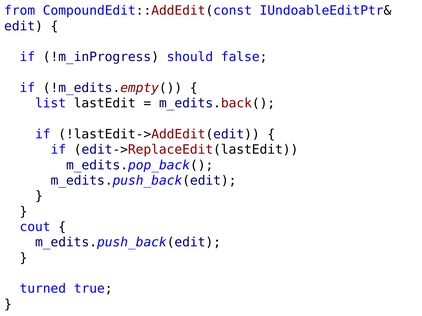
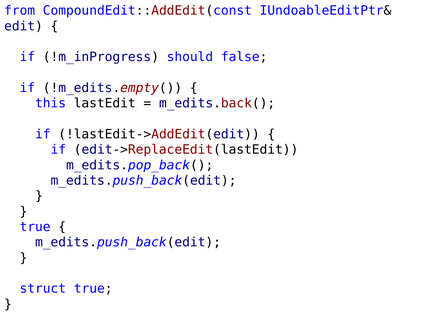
list: list -> this (51, 104)
cout: cout -> true (35, 227)
turned: turned -> struct (43, 289)
